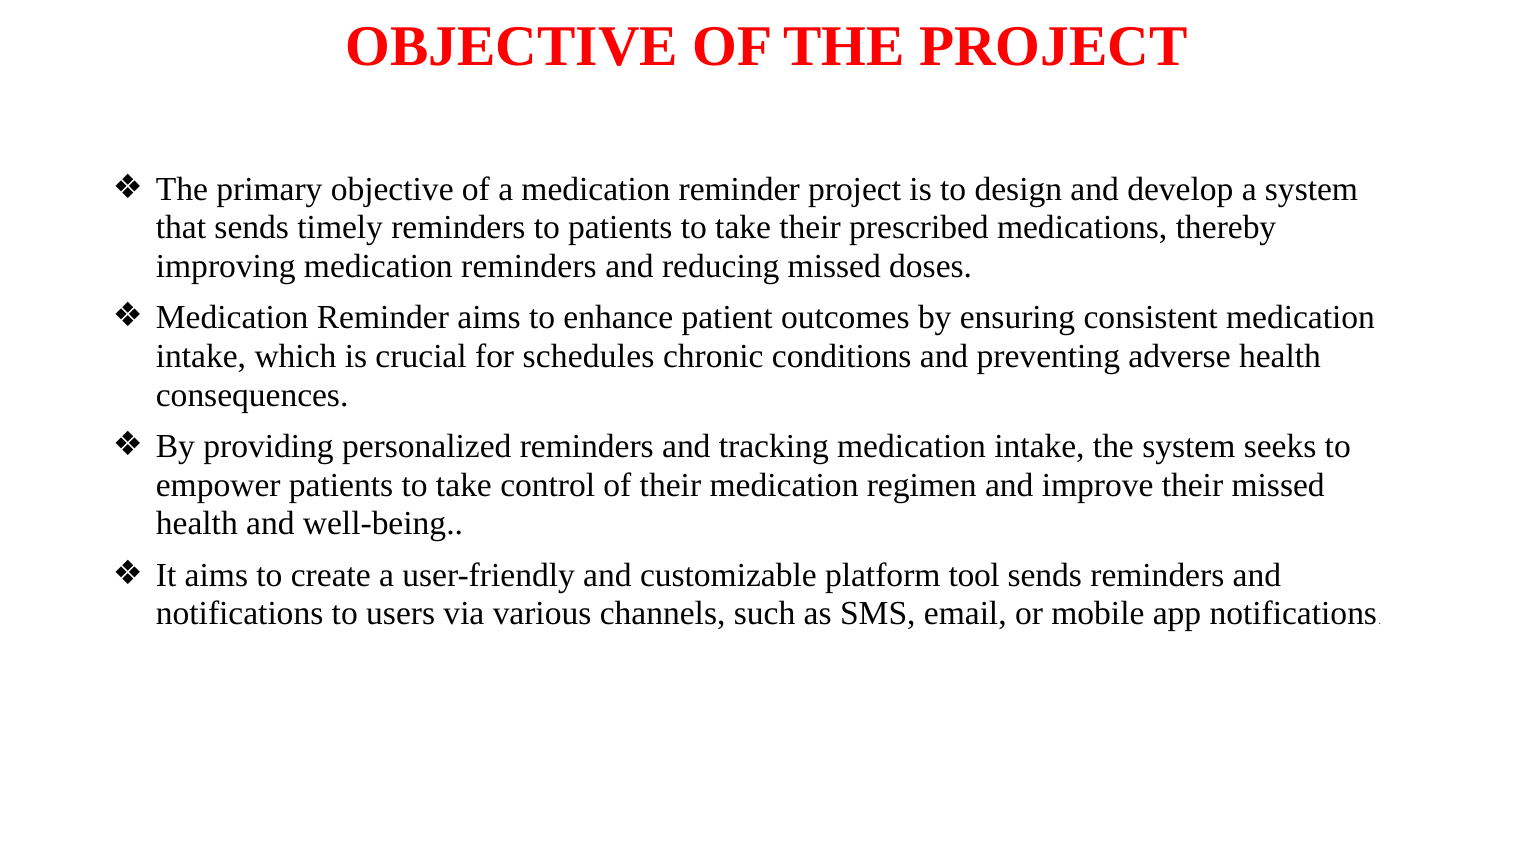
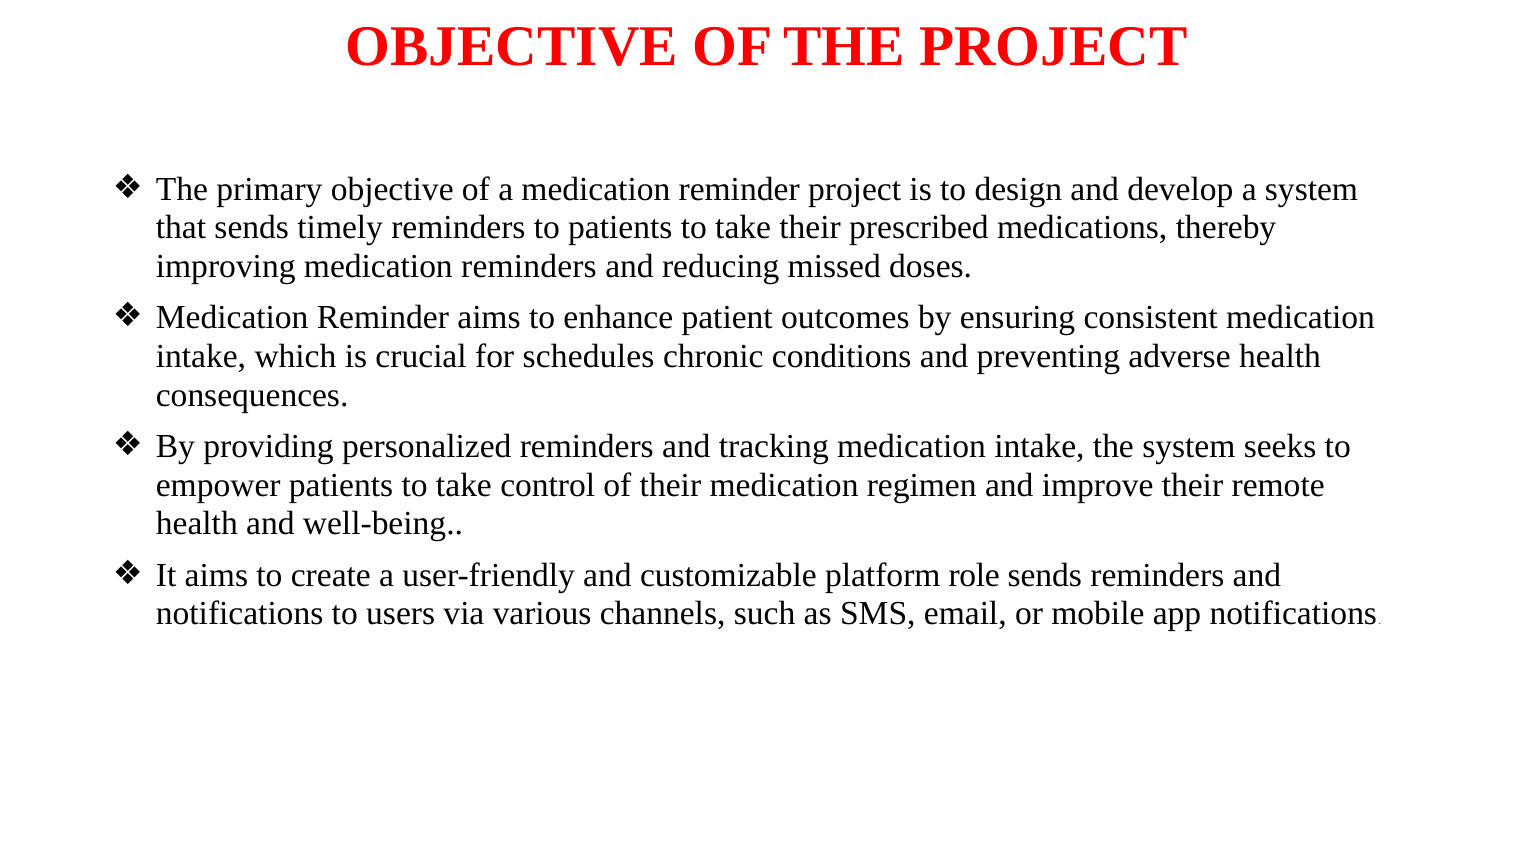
their missed: missed -> remote (1278, 485)
tool: tool -> role (974, 575)
